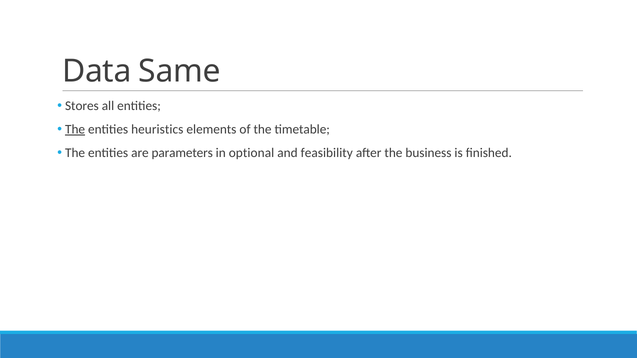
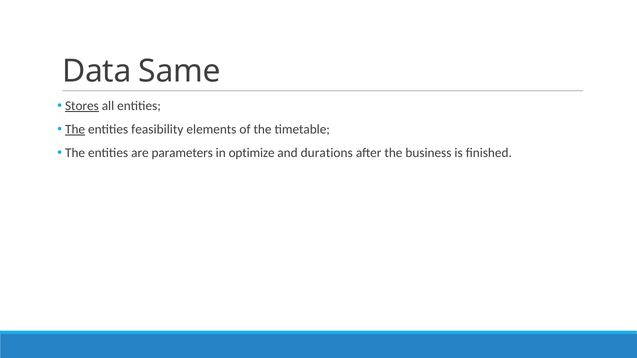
Stores underline: none -> present (82, 106)
heuristics: heuristics -> feasibility (157, 130)
optional: optional -> optimize (252, 153)
feasibility: feasibility -> durations (327, 153)
